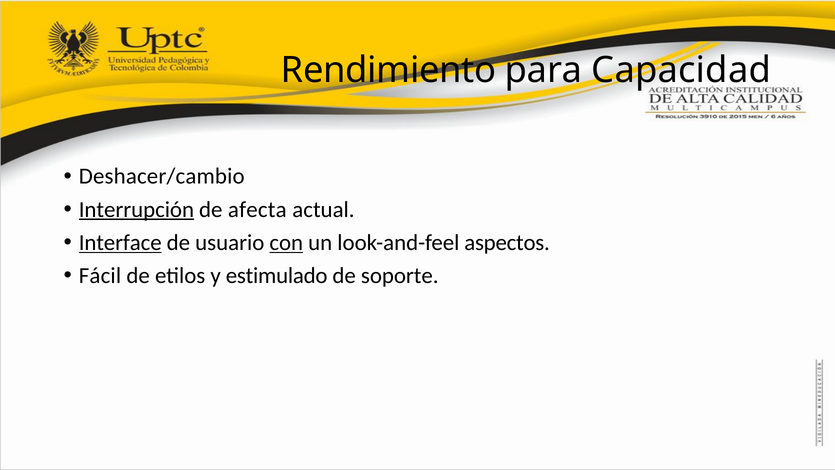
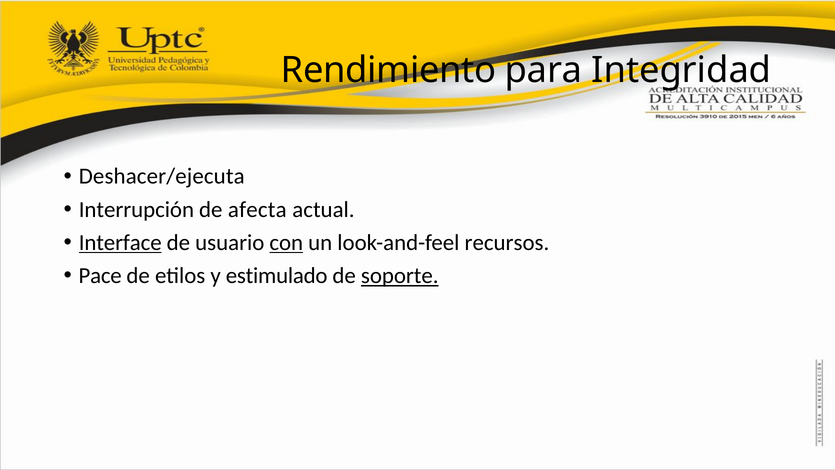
Capacidad: Capacidad -> Integridad (681, 70)
Deshacer/cambio: Deshacer/cambio -> Deshacer/ejecuta (162, 176)
Interrupción underline: present -> none (136, 209)
aspectos: aspectos -> recursos (507, 243)
Fácil: Fácil -> Pace (100, 276)
soporte underline: none -> present (400, 276)
